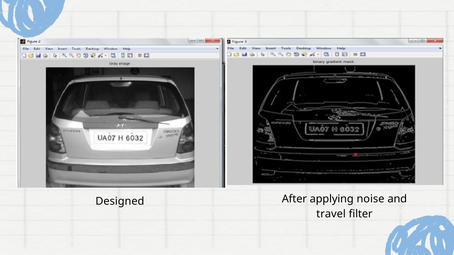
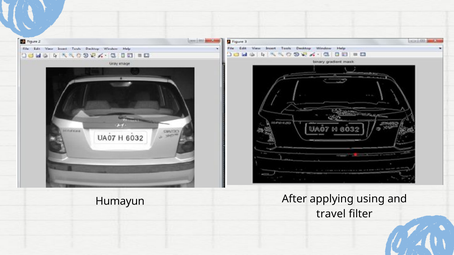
Designed: Designed -> Humayun (120, 202)
noise: noise -> using (371, 199)
